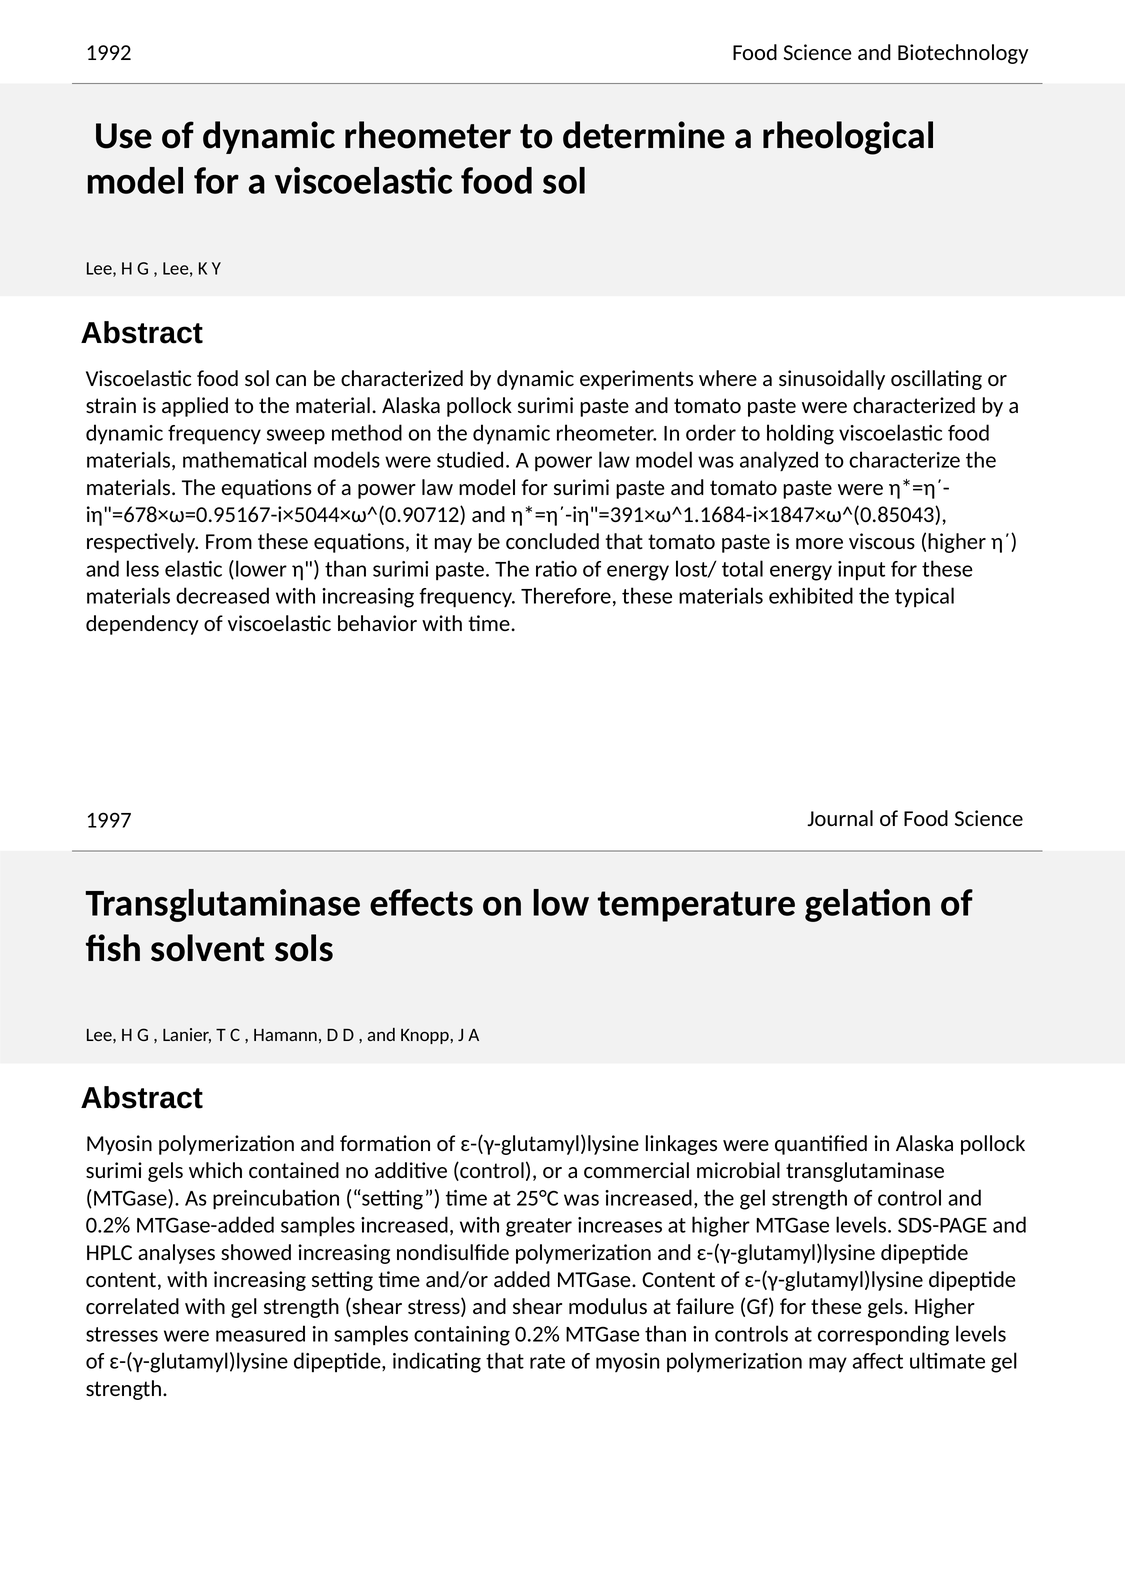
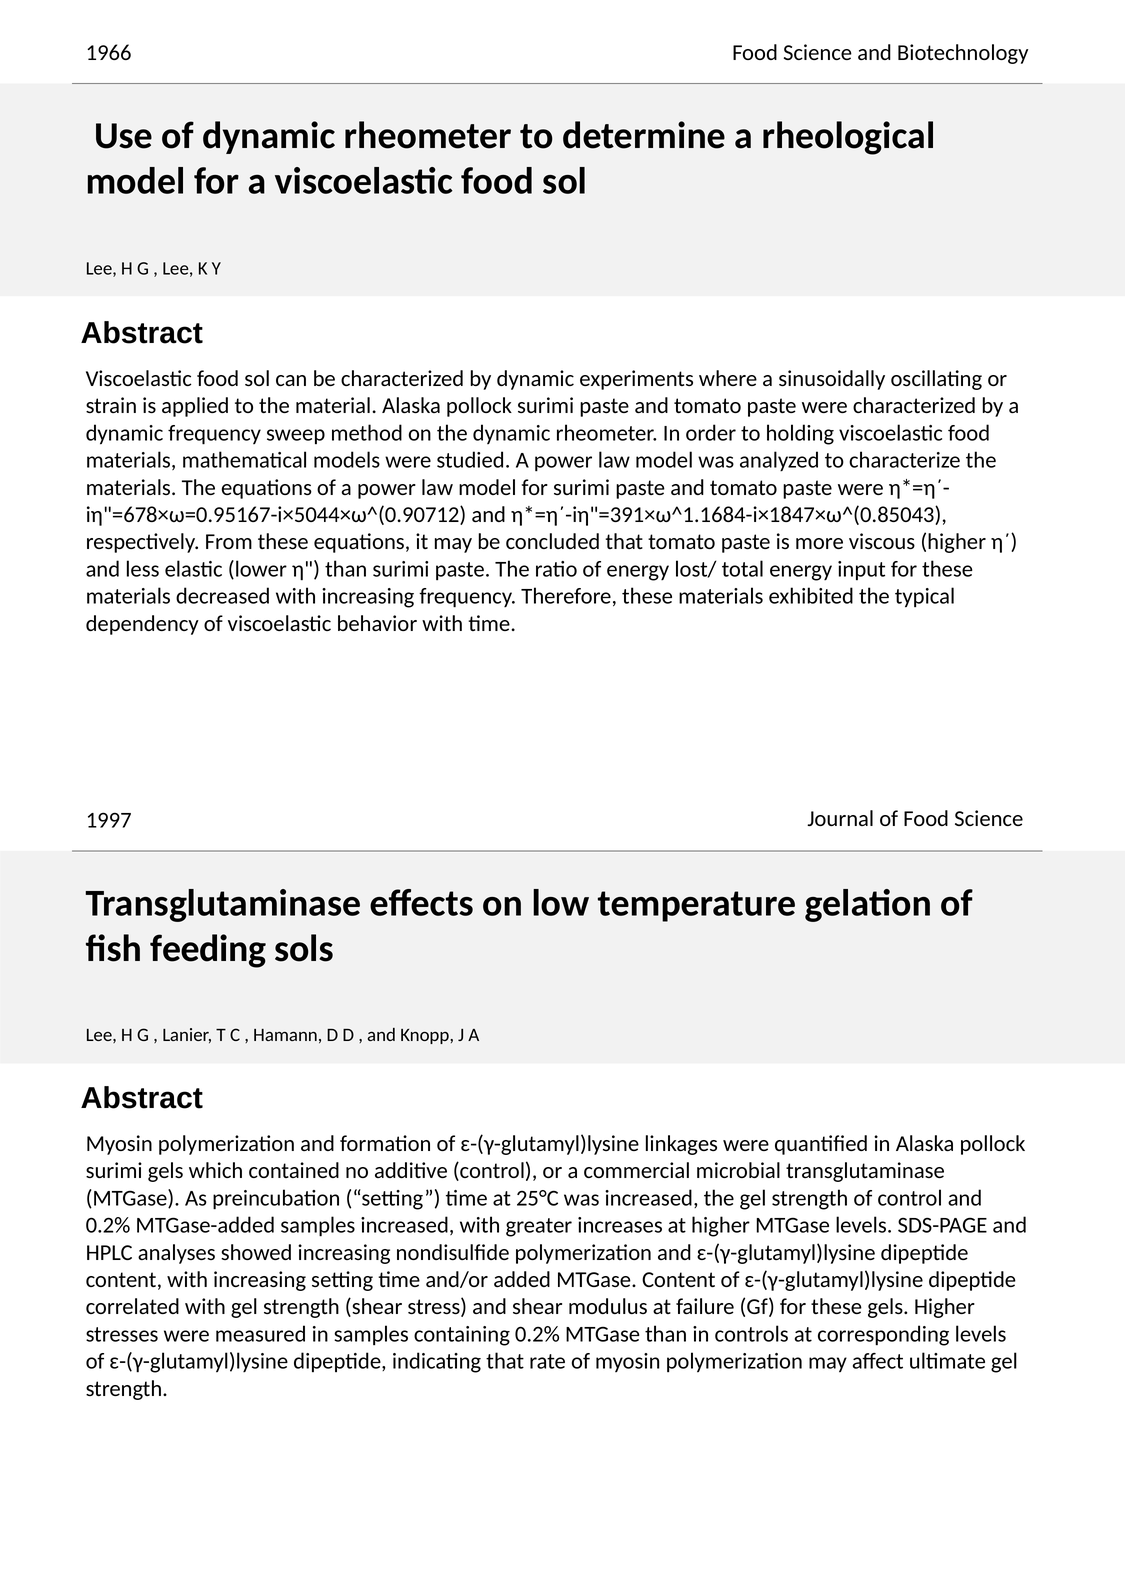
1992: 1992 -> 1966 (109, 53)
solvent: solvent -> feeding (208, 949)
